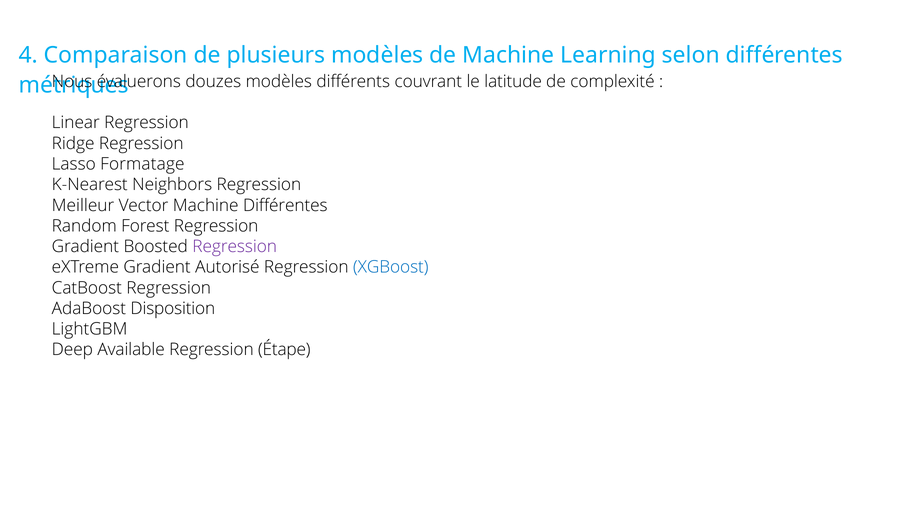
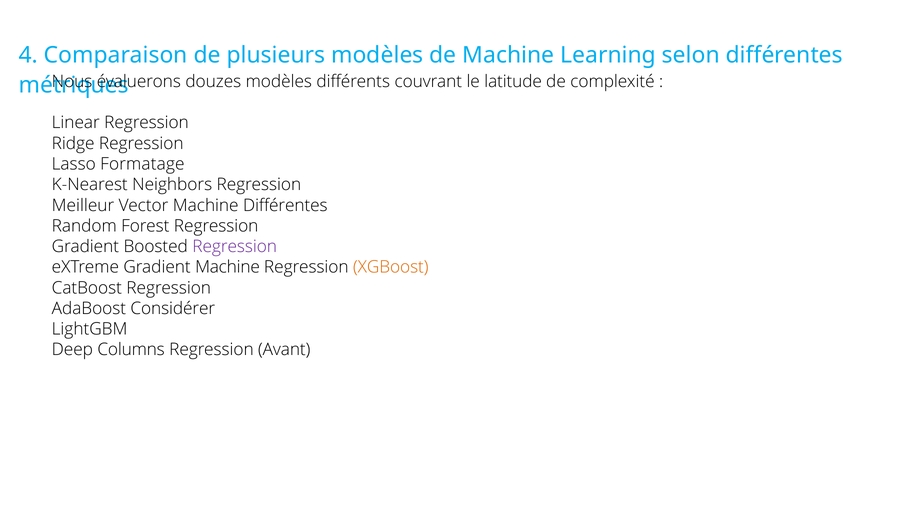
Gradient Autorisé: Autorisé -> Machine (227, 267)
XGBoost colour: blue -> orange (391, 267)
Disposition: Disposition -> Considérer (173, 309)
Available: Available -> Columns (131, 350)
Étape: Étape -> Avant (284, 350)
